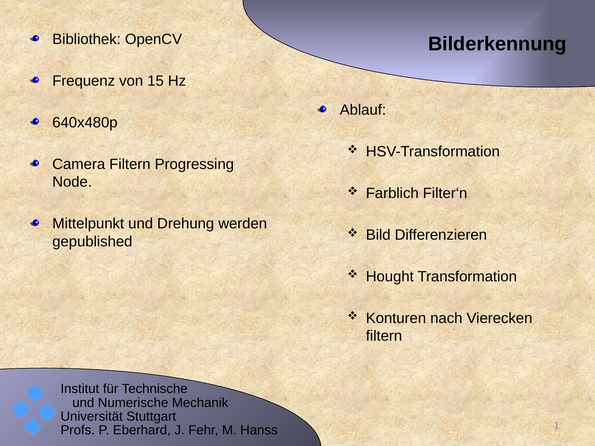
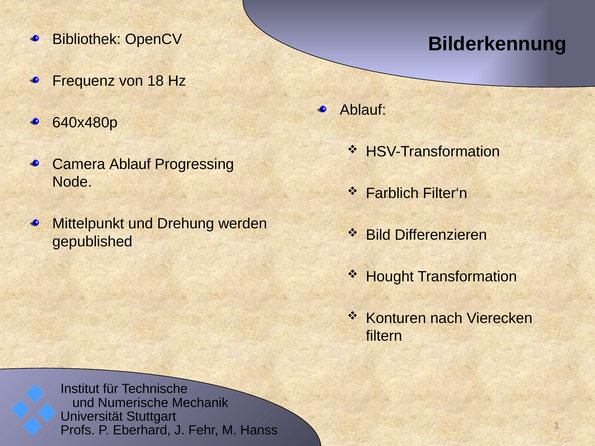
15: 15 -> 18 (156, 81)
Camera Filtern: Filtern -> Ablauf (130, 164)
